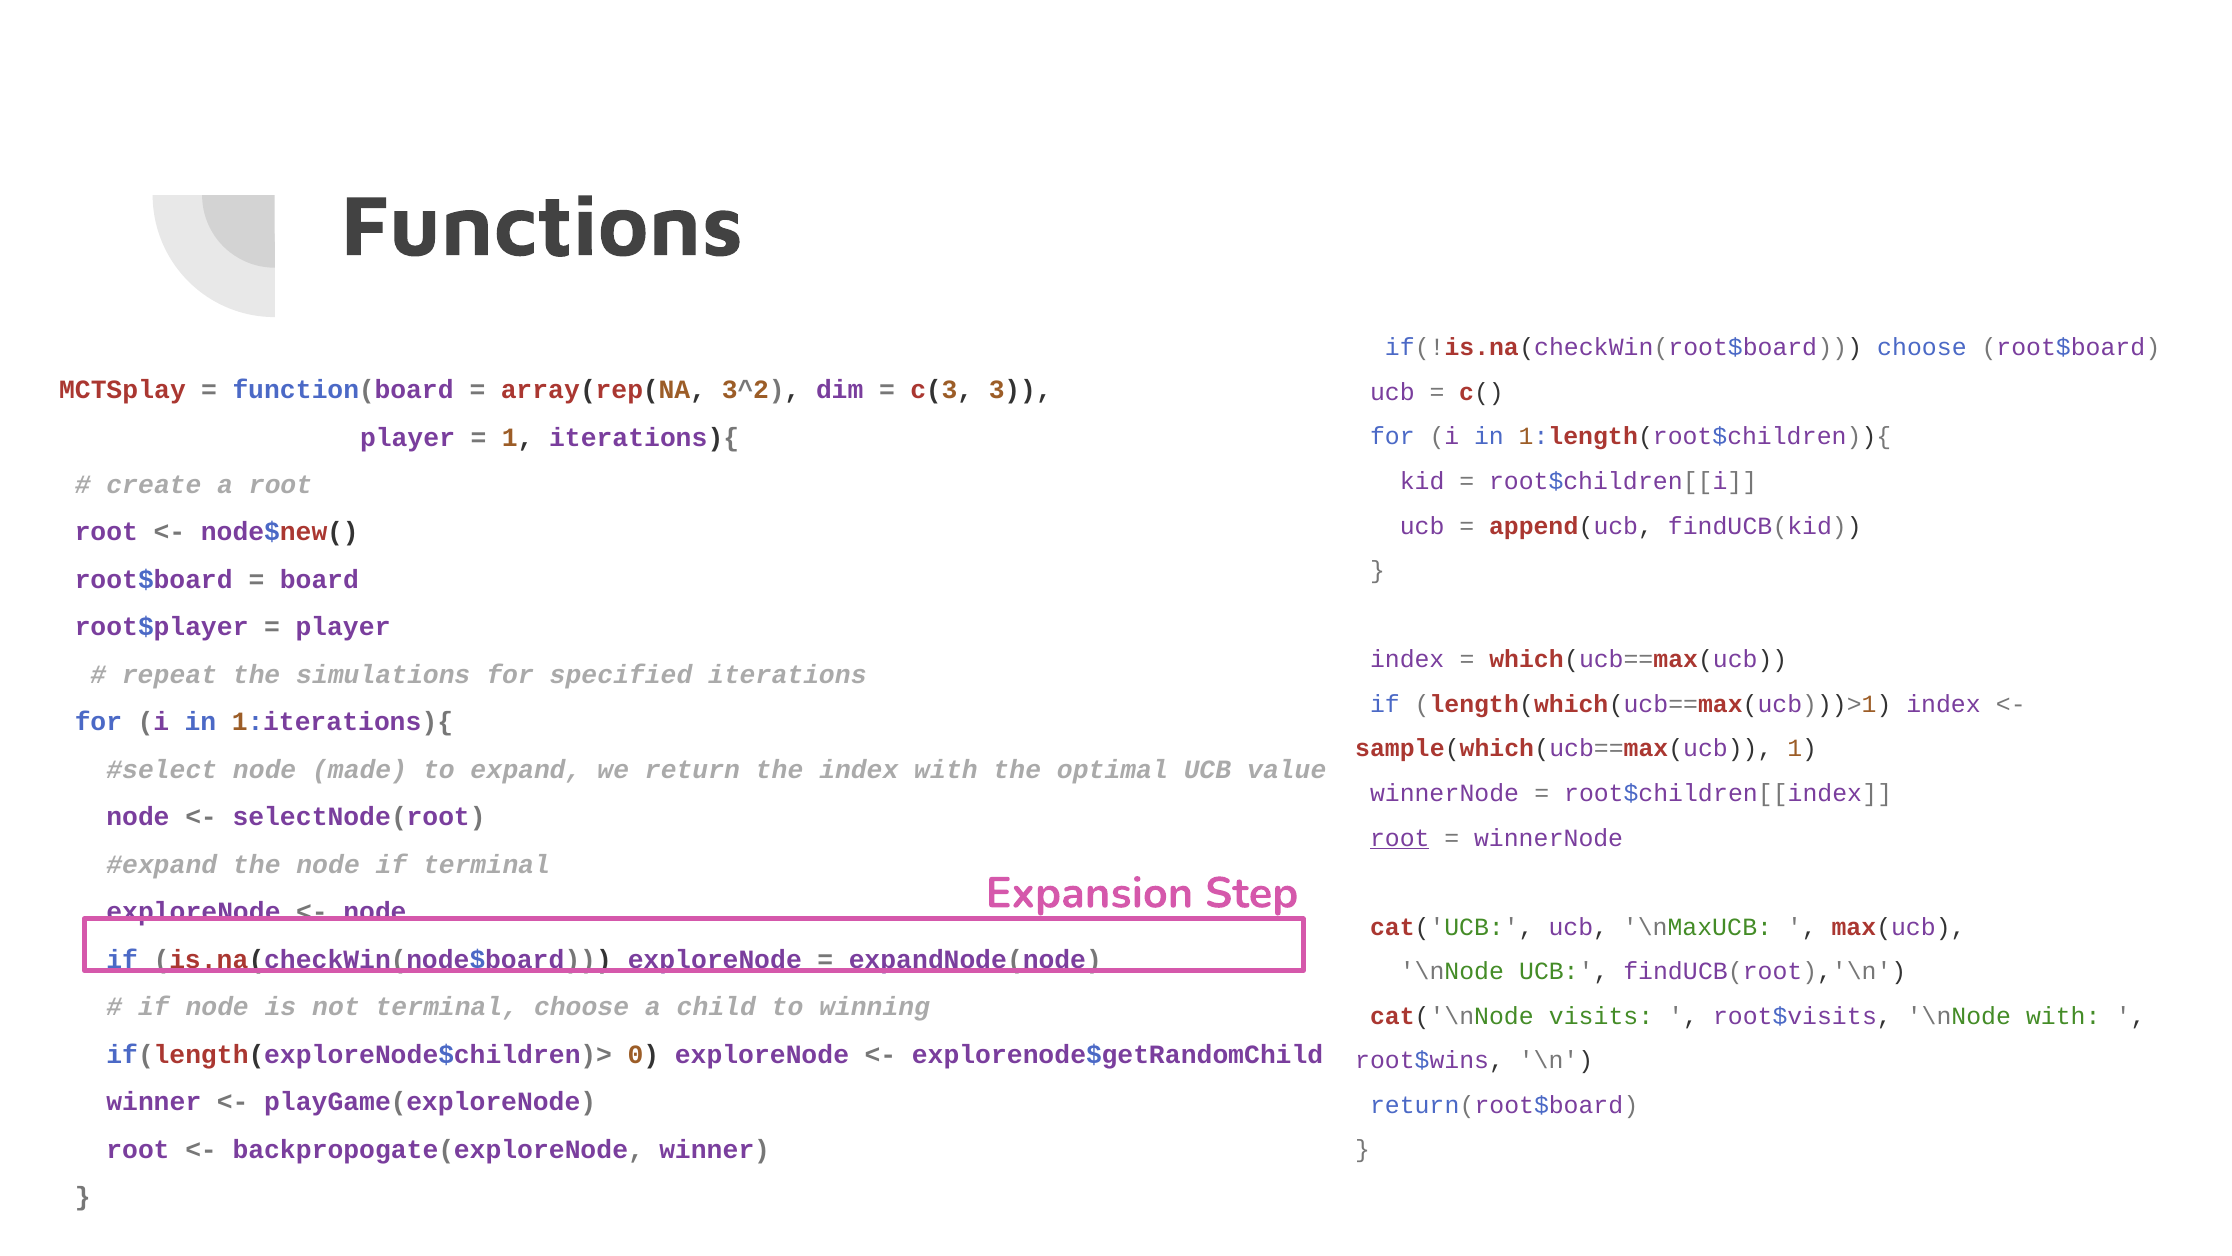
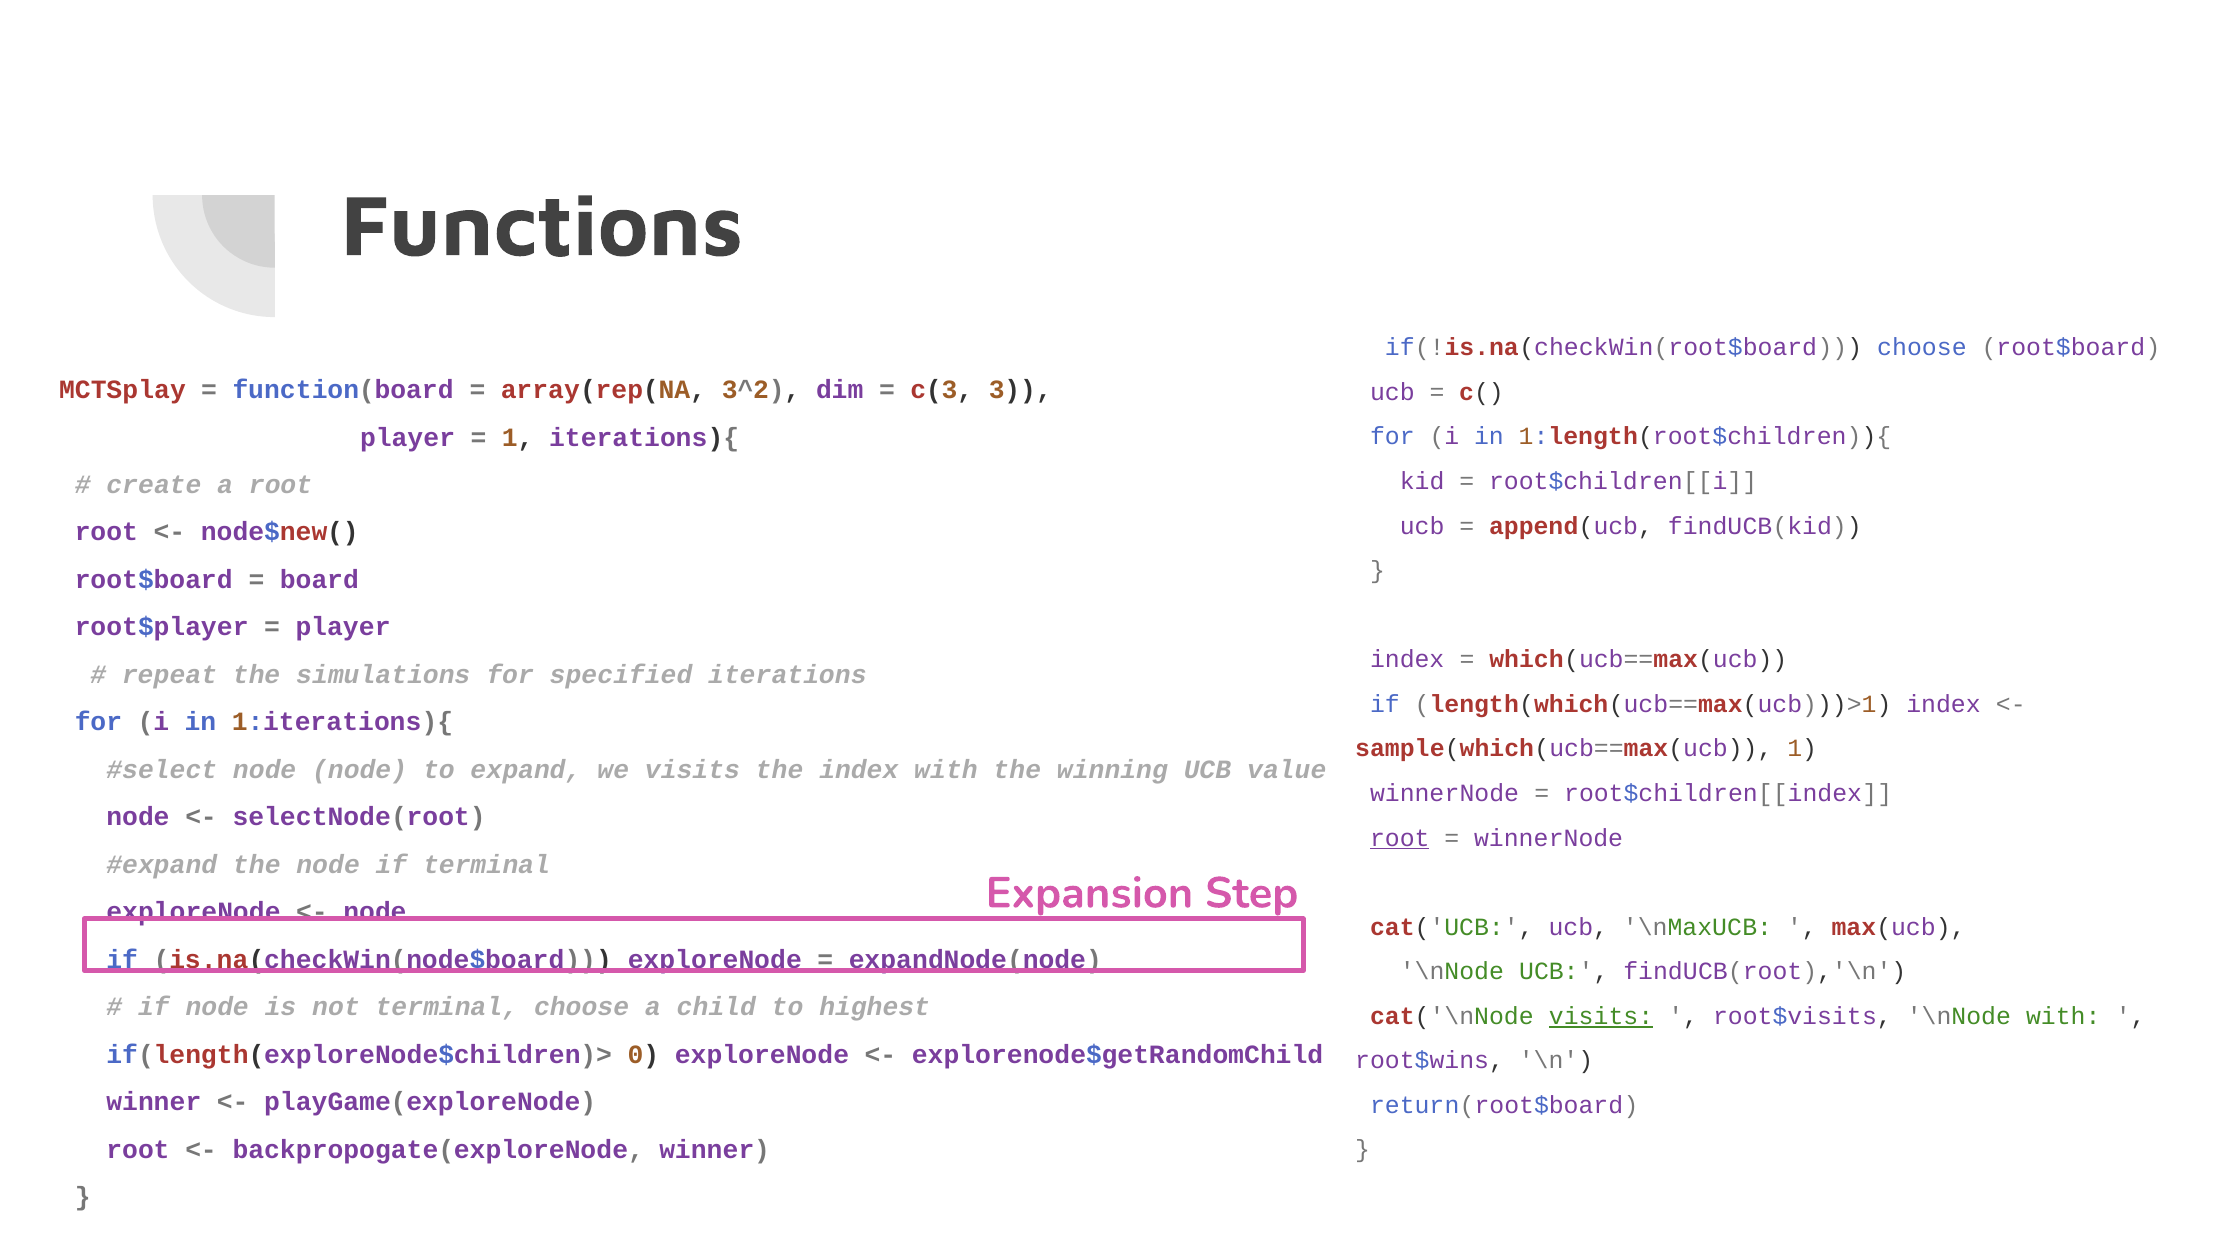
node made: made -> node (360, 769)
we return: return -> visits (692, 769)
optimal: optimal -> winning (1112, 769)
winning: winning -> highest (875, 1007)
visits underline: none -> present (1601, 1016)
